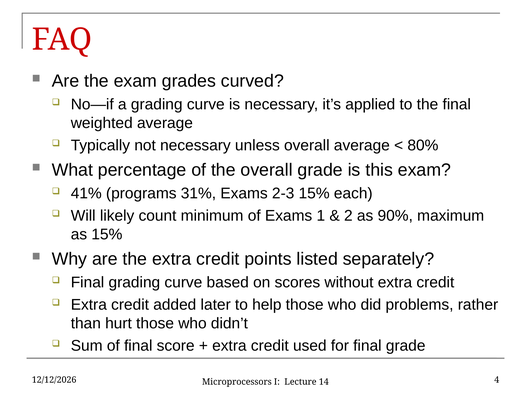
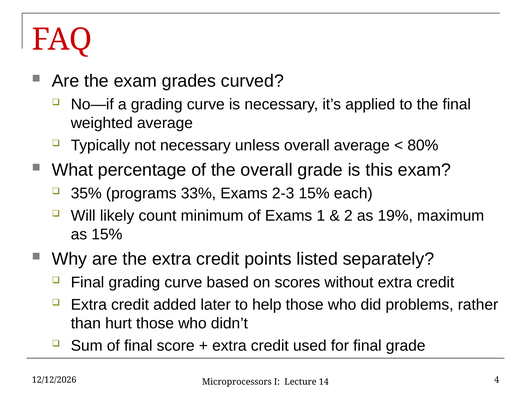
41%: 41% -> 35% (86, 194)
31%: 31% -> 33% (198, 194)
90%: 90% -> 19% (395, 216)
